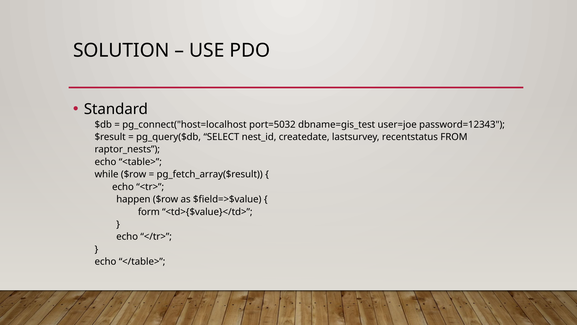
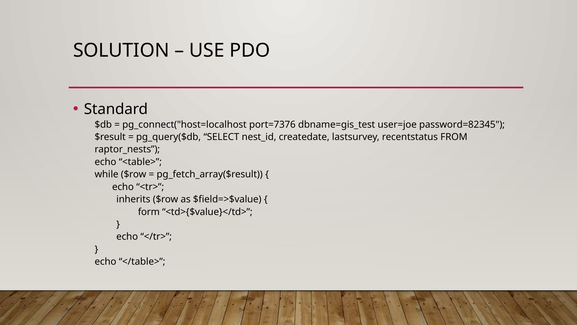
port=5032: port=5032 -> port=7376 (272, 124)
password=12343: password=12343 -> password=82345 (462, 124)
happen: happen -> inherits (133, 199)
